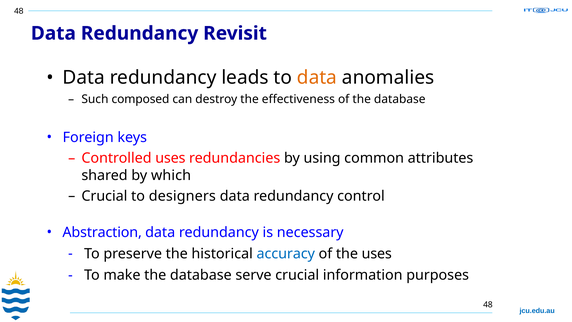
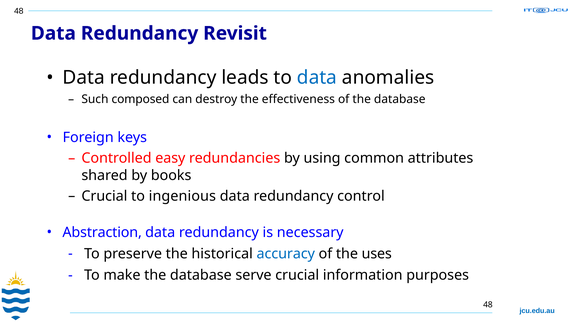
data colour: orange -> blue (317, 78)
Controlled uses: uses -> easy (170, 158)
which: which -> books (171, 175)
designers: designers -> ingenious (182, 196)
